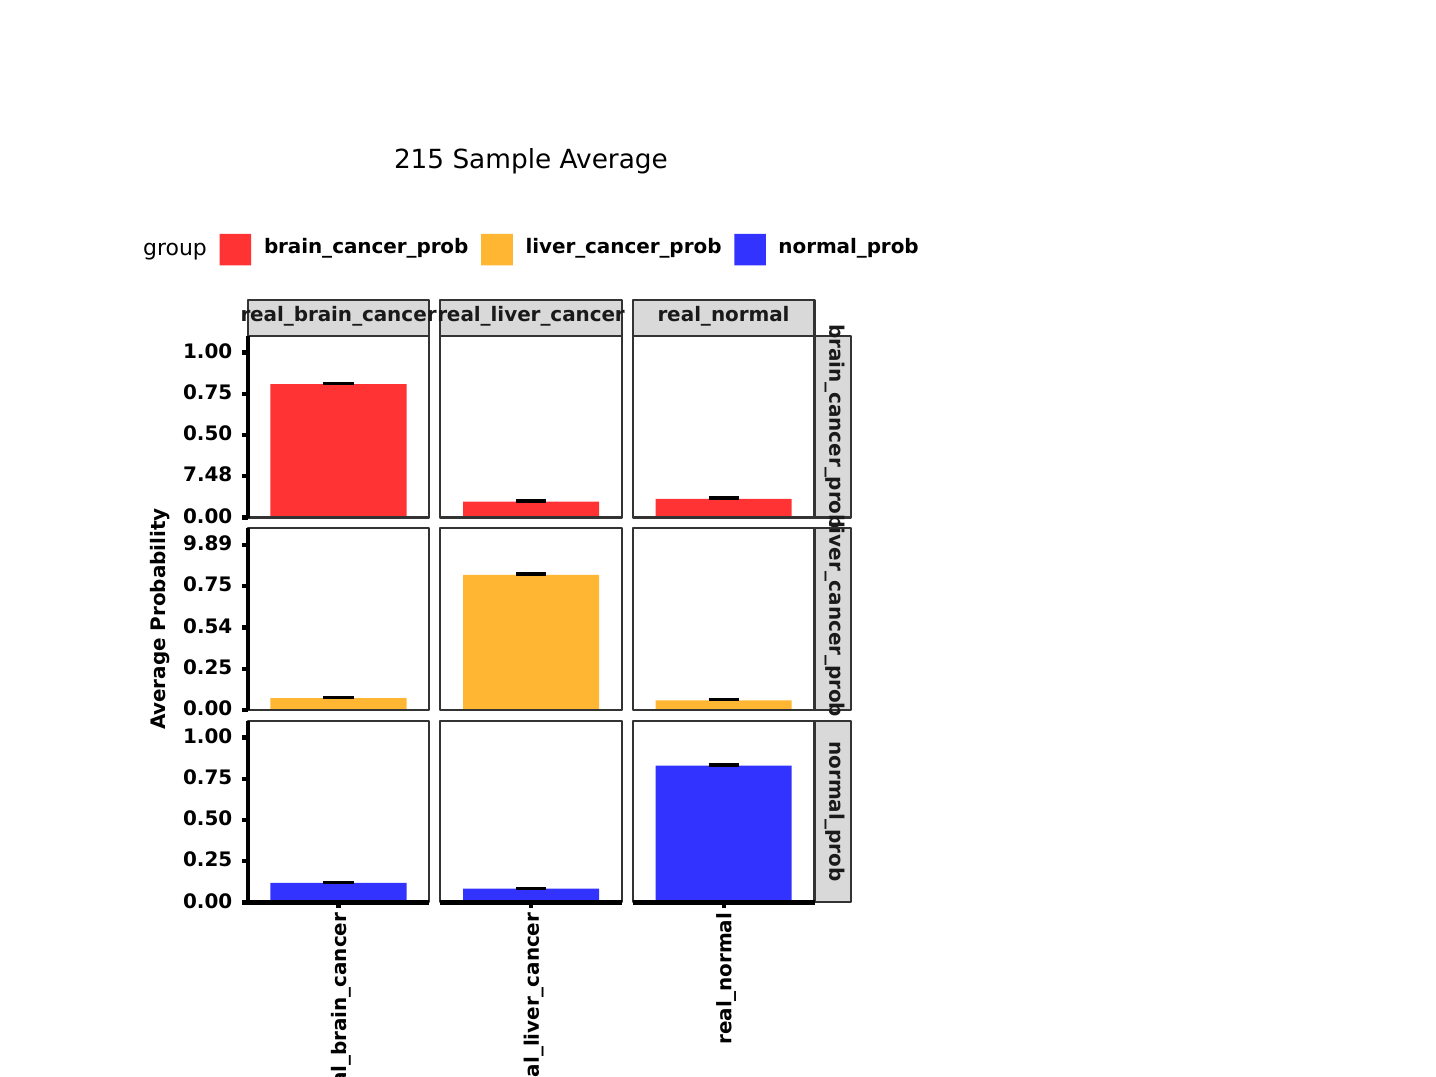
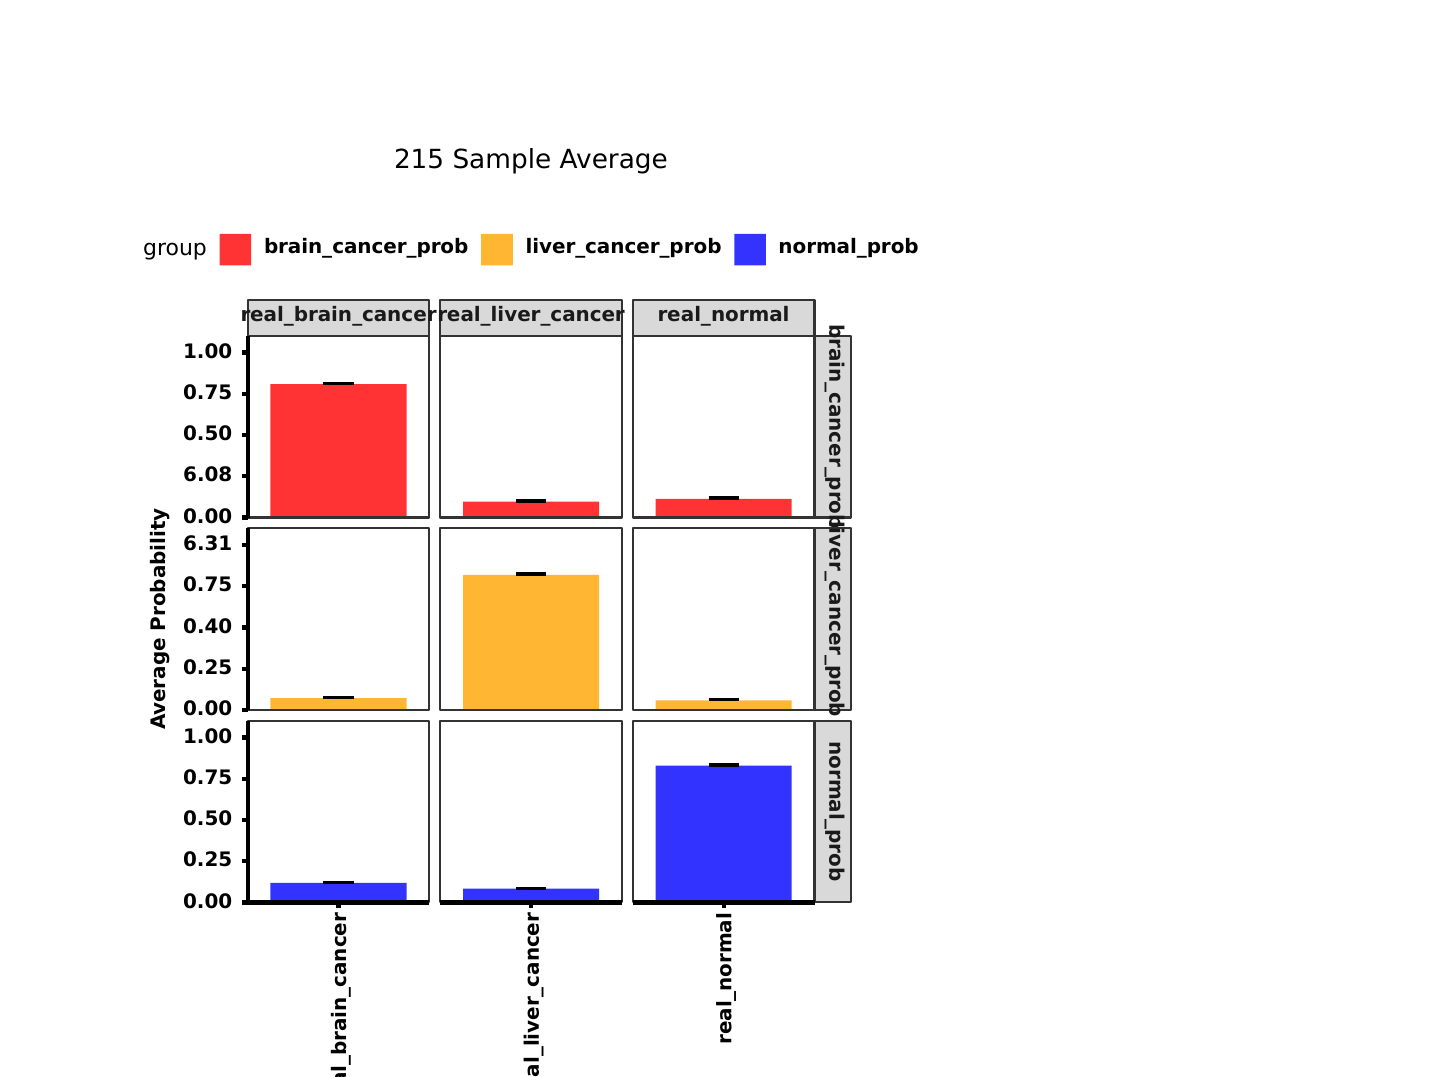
7.48: 7.48 -> 6.08 (208, 475)
9.89: 9.89 -> 6.31 (208, 544)
0.54: 0.54 -> 0.40 (208, 627)
